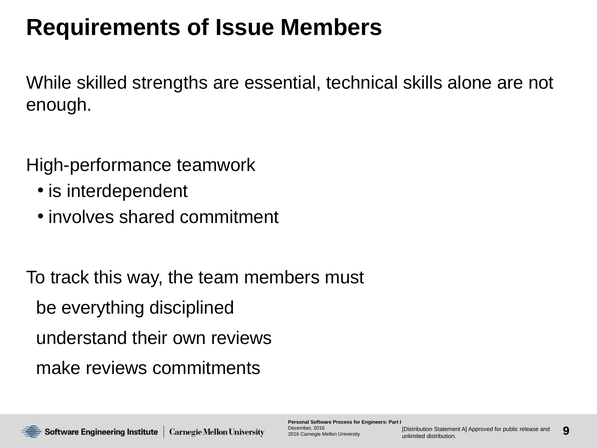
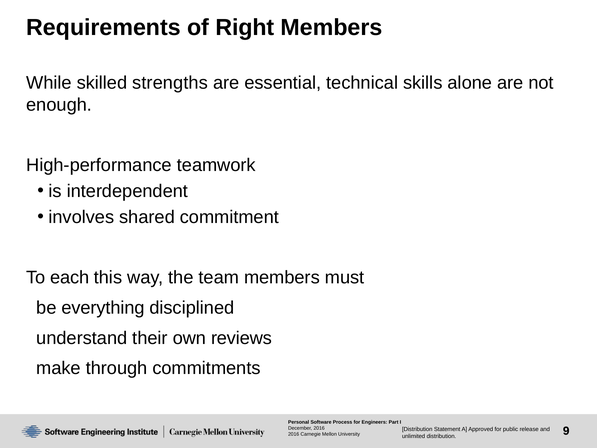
Issue: Issue -> Right (245, 27)
track: track -> each (70, 277)
make reviews: reviews -> through (117, 368)
